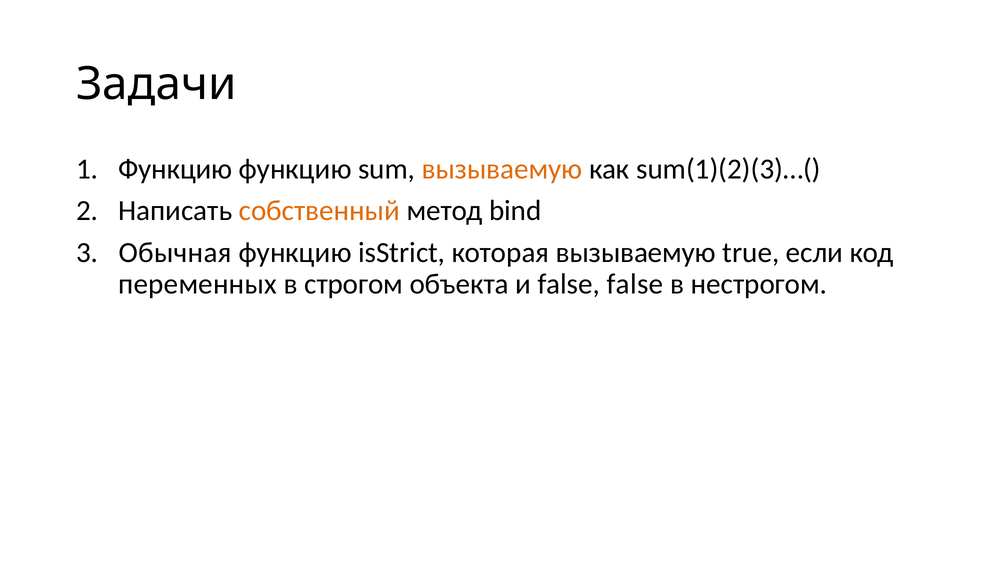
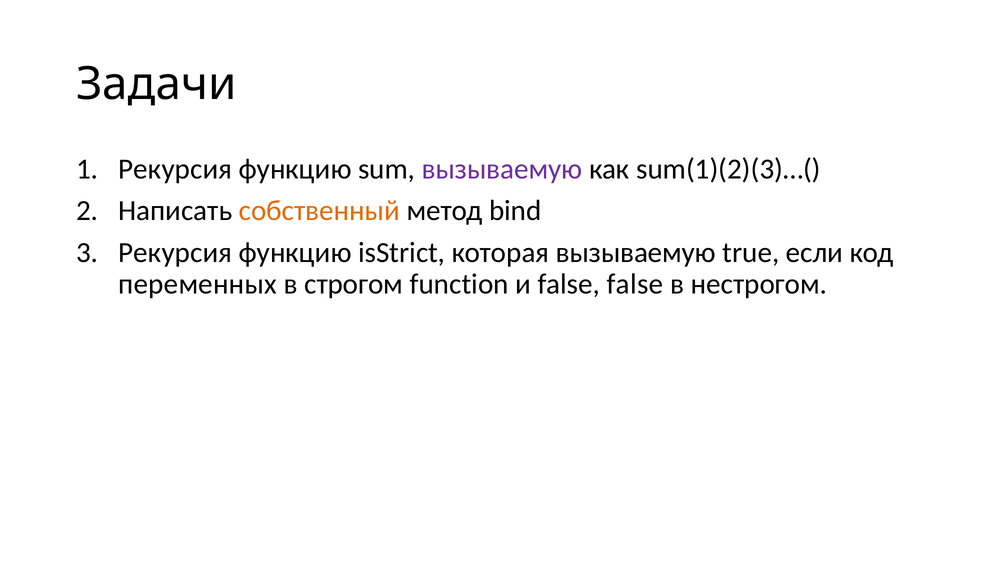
Функцию: Функцию -> Рекурсия (175, 169)
вызываемую colour: orange -> purple (502, 169)
Обычная: Обычная -> Рекурсия (175, 253)
объекта: объекта -> function (459, 284)
